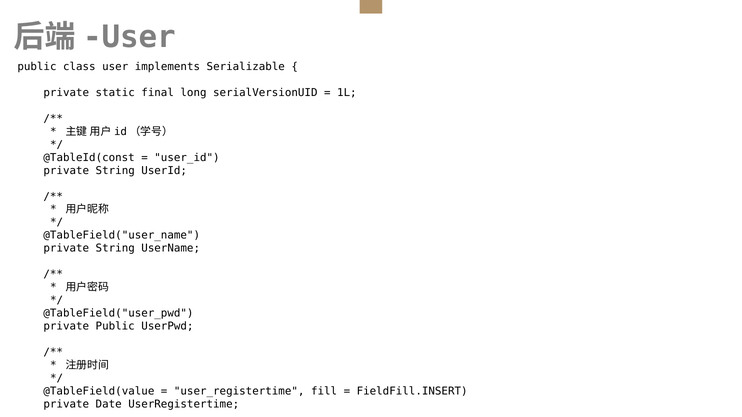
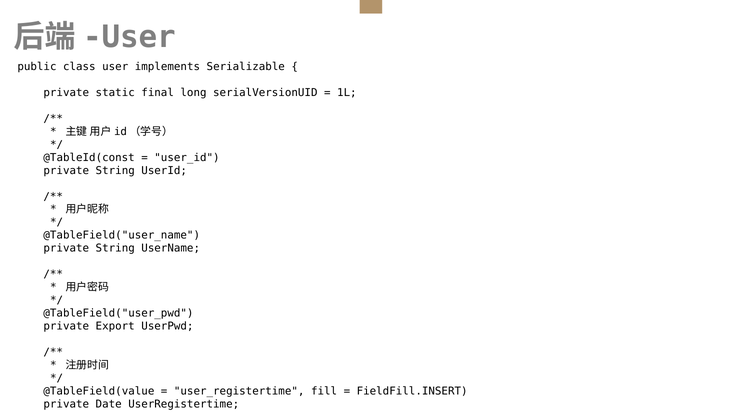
private Public: Public -> Export (115, 327)
